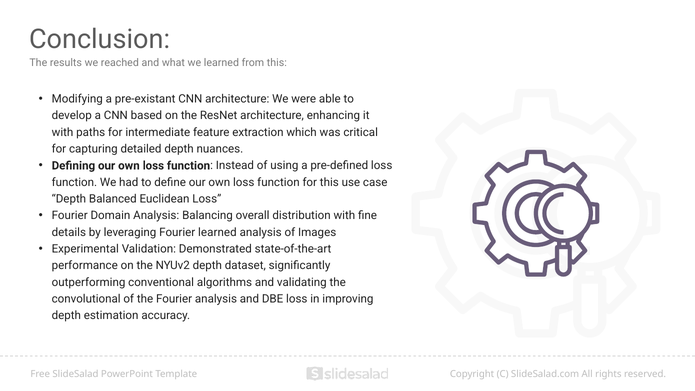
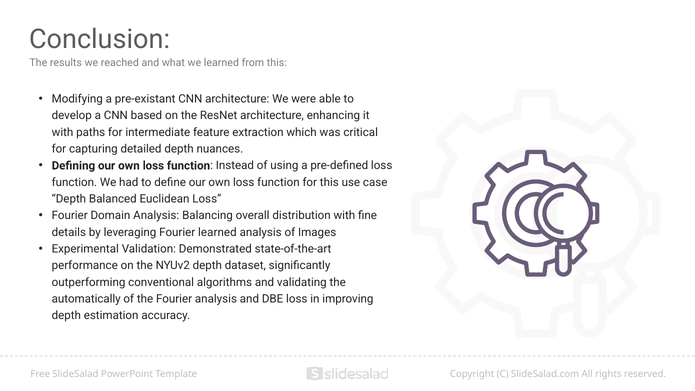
convolutional: convolutional -> automatically (86, 299)
